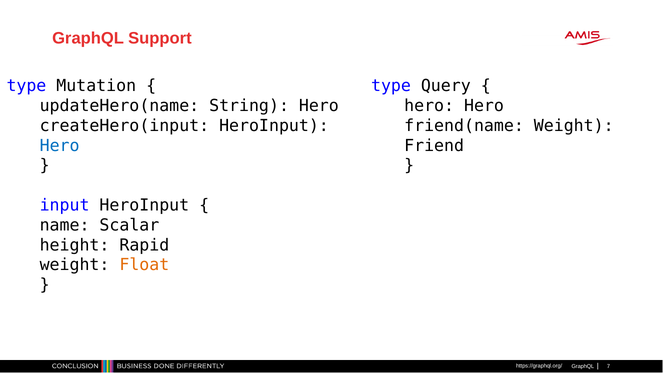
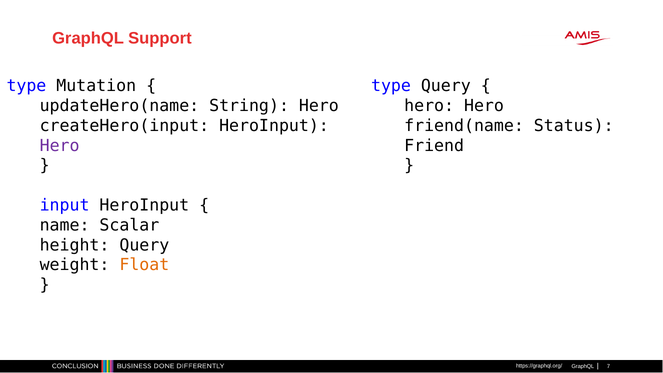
Weight: Weight -> Status (574, 126)
Hero colour: blue -> purple (60, 146)
height Rapid: Rapid -> Query (144, 245)
